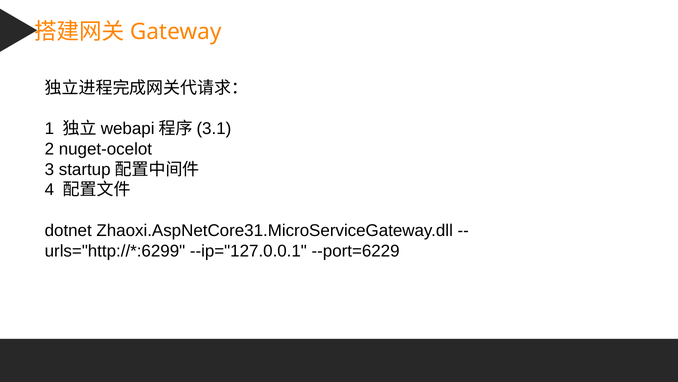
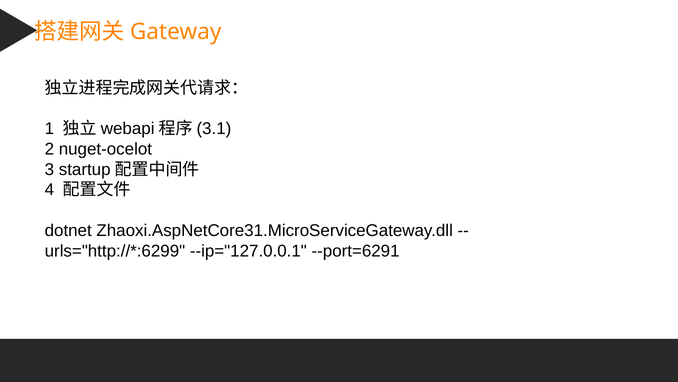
--port=6229: --port=6229 -> --port=6291 (356, 251)
